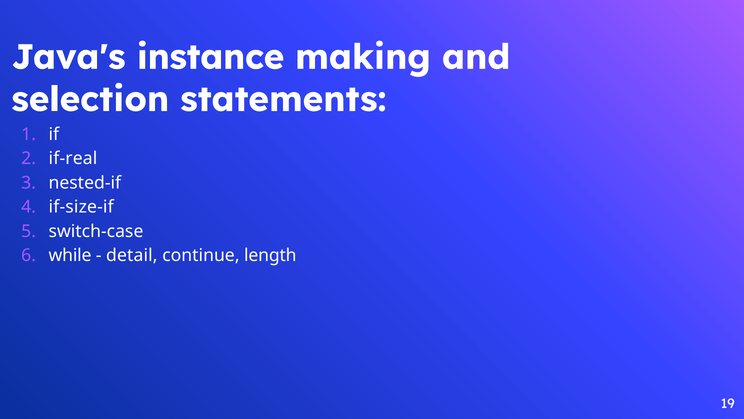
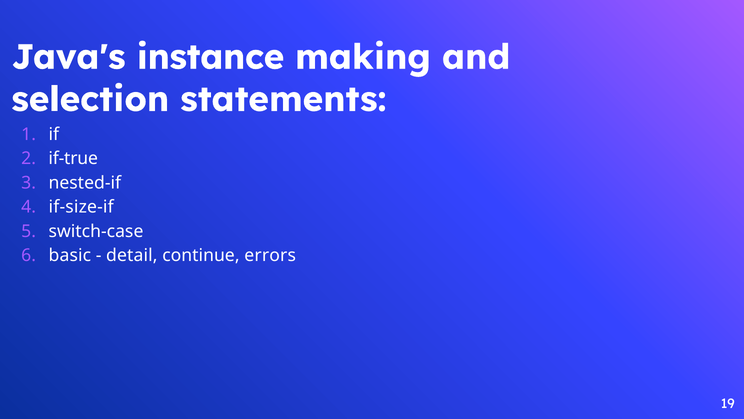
if-real: if-real -> if-true (73, 158)
while: while -> basic (70, 255)
length: length -> errors (270, 255)
